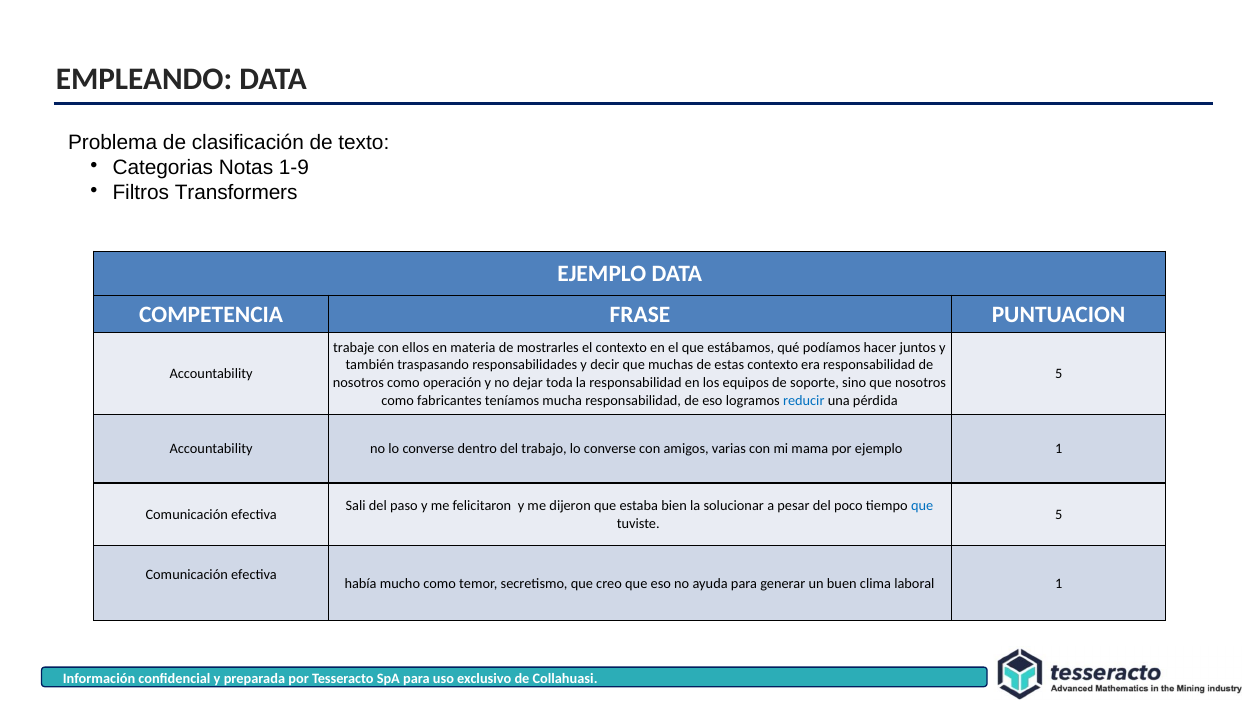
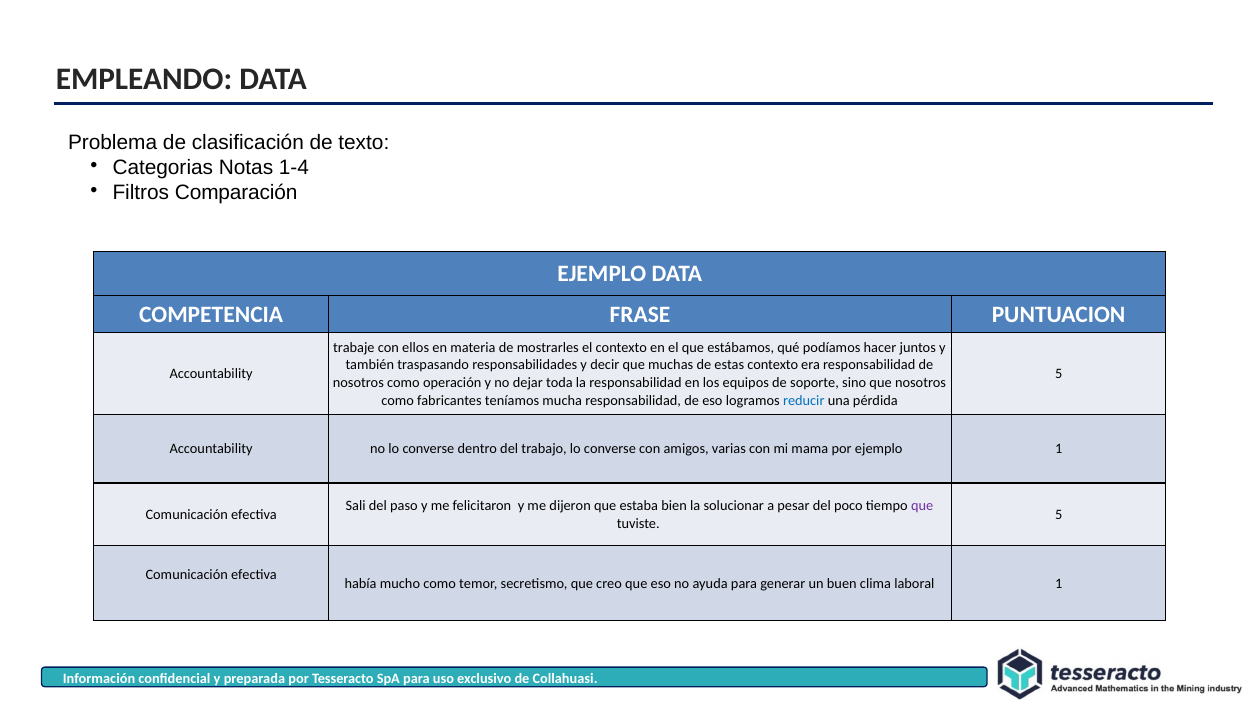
1-9: 1-9 -> 1-4 (294, 168)
Transformers: Transformers -> Comparación (236, 193)
que colour: blue -> purple (922, 506)
